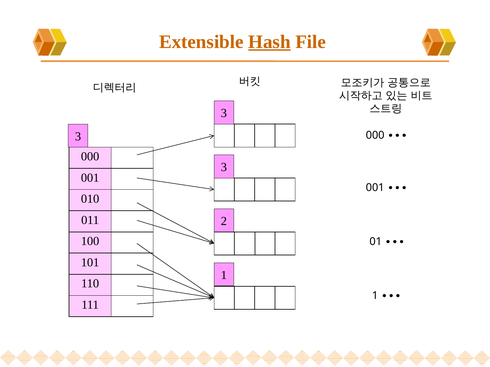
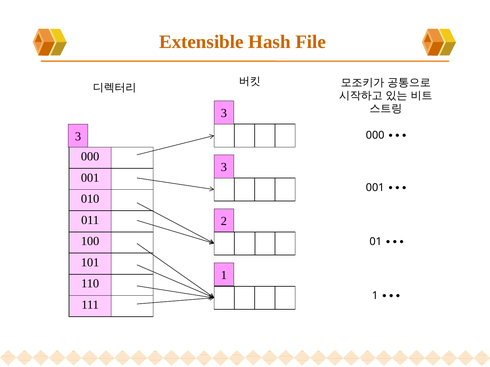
Hash underline: present -> none (269, 42)
